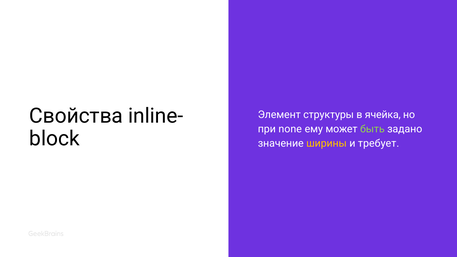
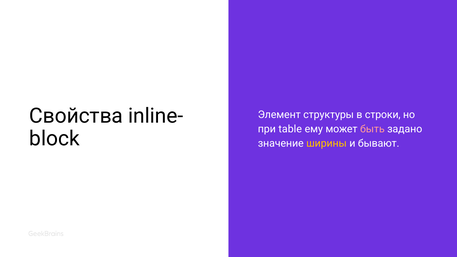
ячейка: ячейка -> строки (383, 115)
none: none -> table (290, 129)
быть colour: light green -> pink (372, 129)
требует: требует -> бывают (379, 143)
